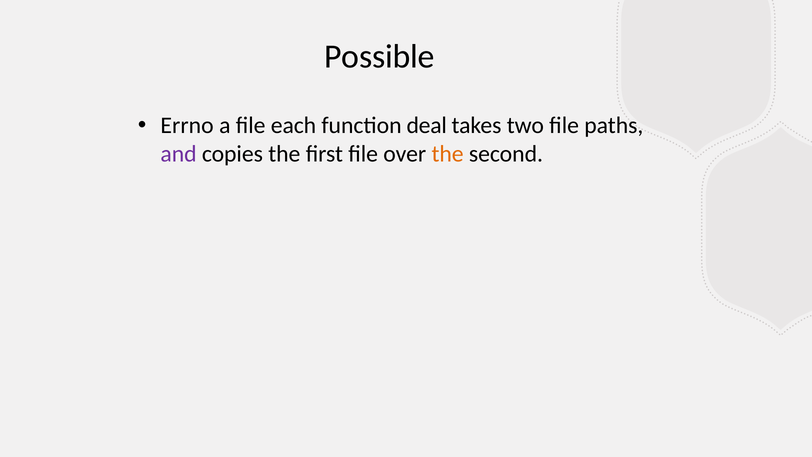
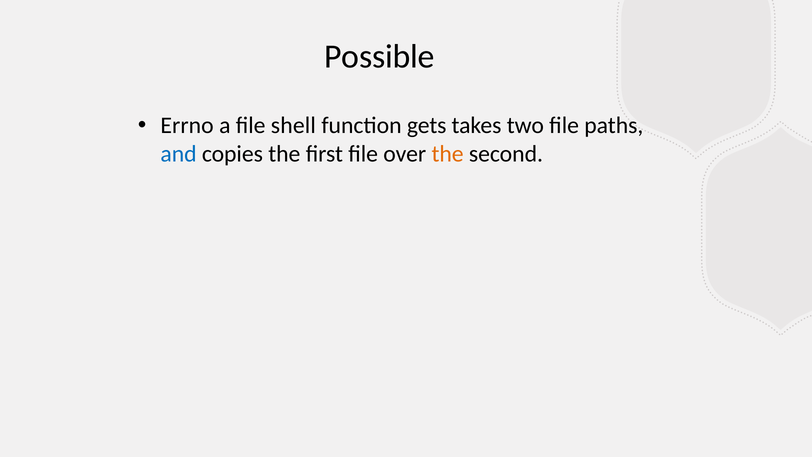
each: each -> shell (293, 125)
deal: deal -> gets (427, 125)
and colour: purple -> blue (179, 154)
